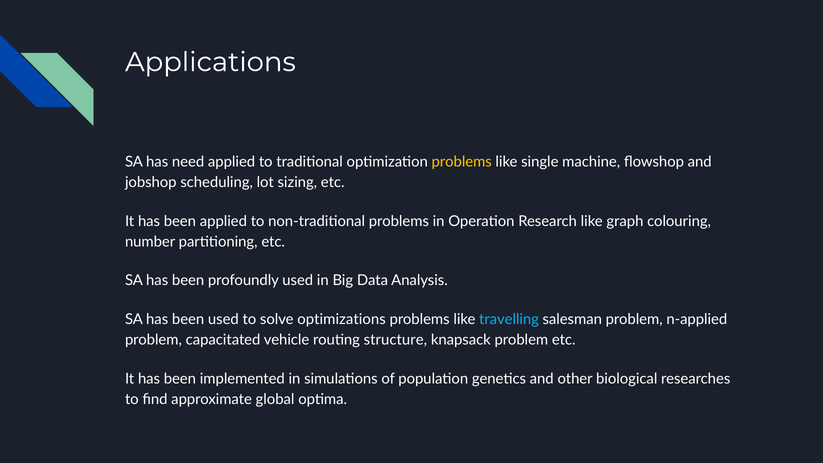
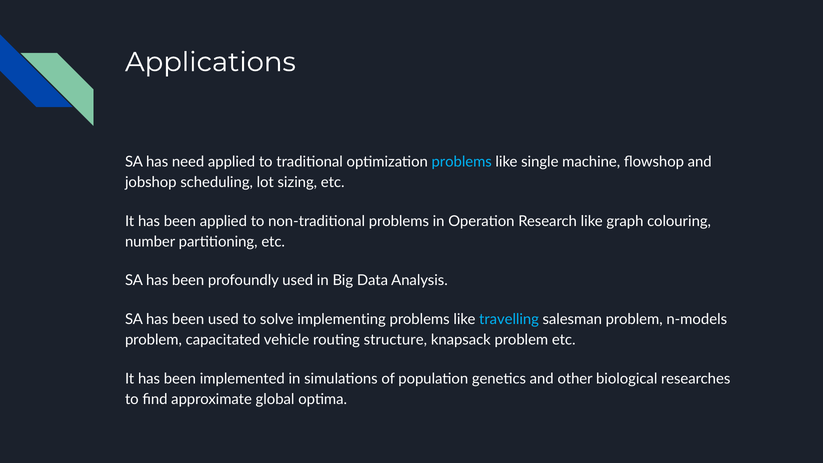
problems colour: yellow -> light blue (462, 162)
optimizations: optimizations -> implementing (342, 319)
n-applied: n-applied -> n-models (697, 319)
